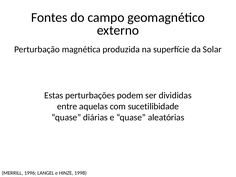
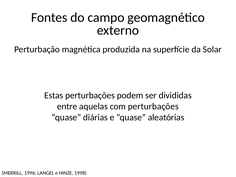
com sucetilibidade: sucetilibidade -> perturbações (153, 106)
